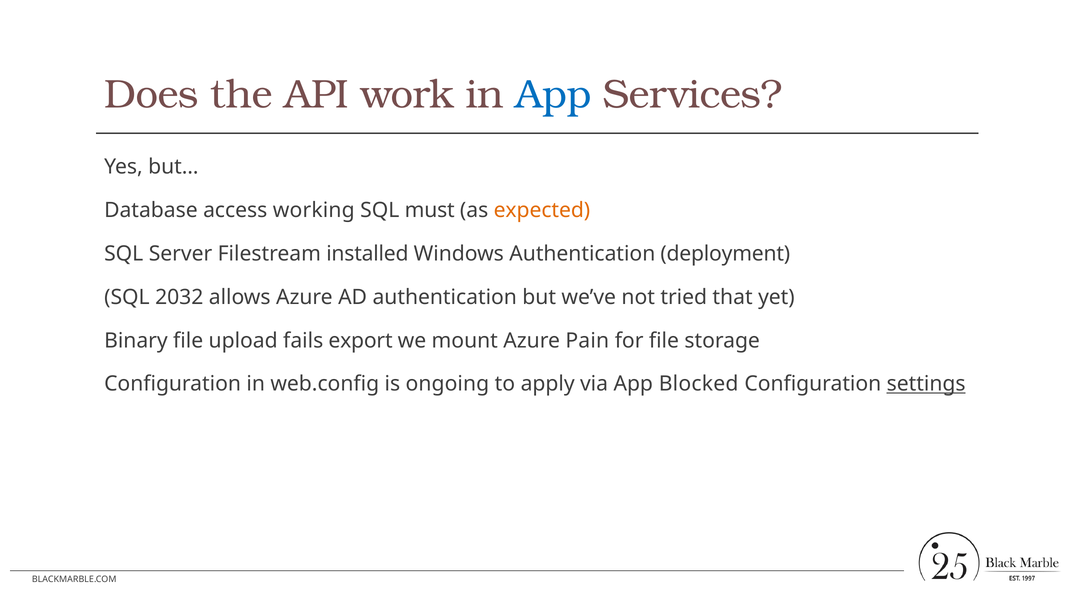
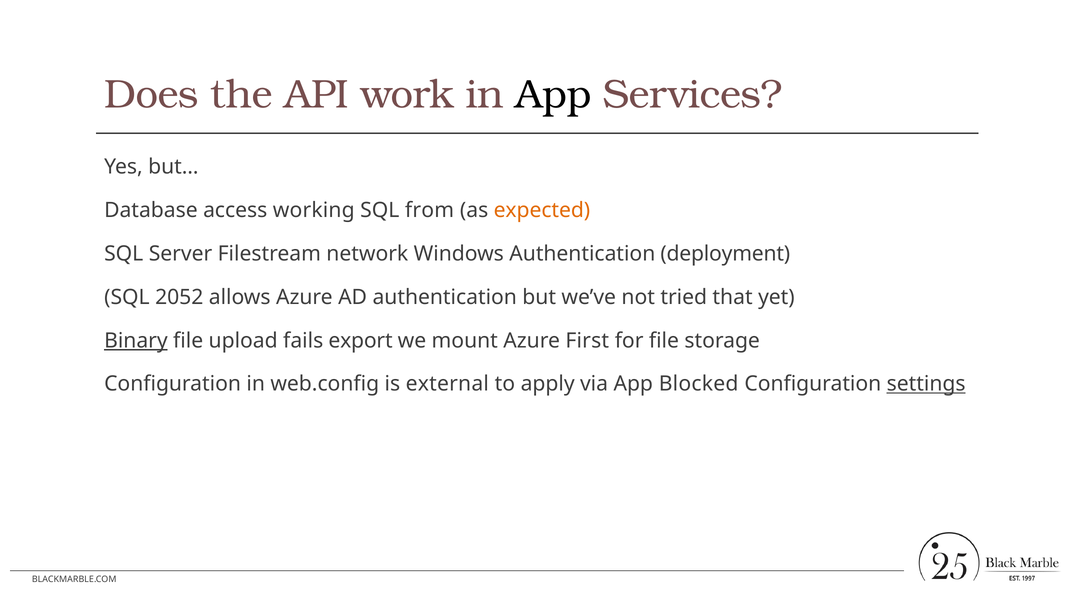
App colour: blue -> black (553, 95)
must: must -> from (429, 210)
installed: installed -> network (367, 254)
2032: 2032 -> 2052 (179, 297)
Binary underline: none -> present (136, 341)
Pain: Pain -> First (587, 341)
ongoing: ongoing -> external (447, 384)
